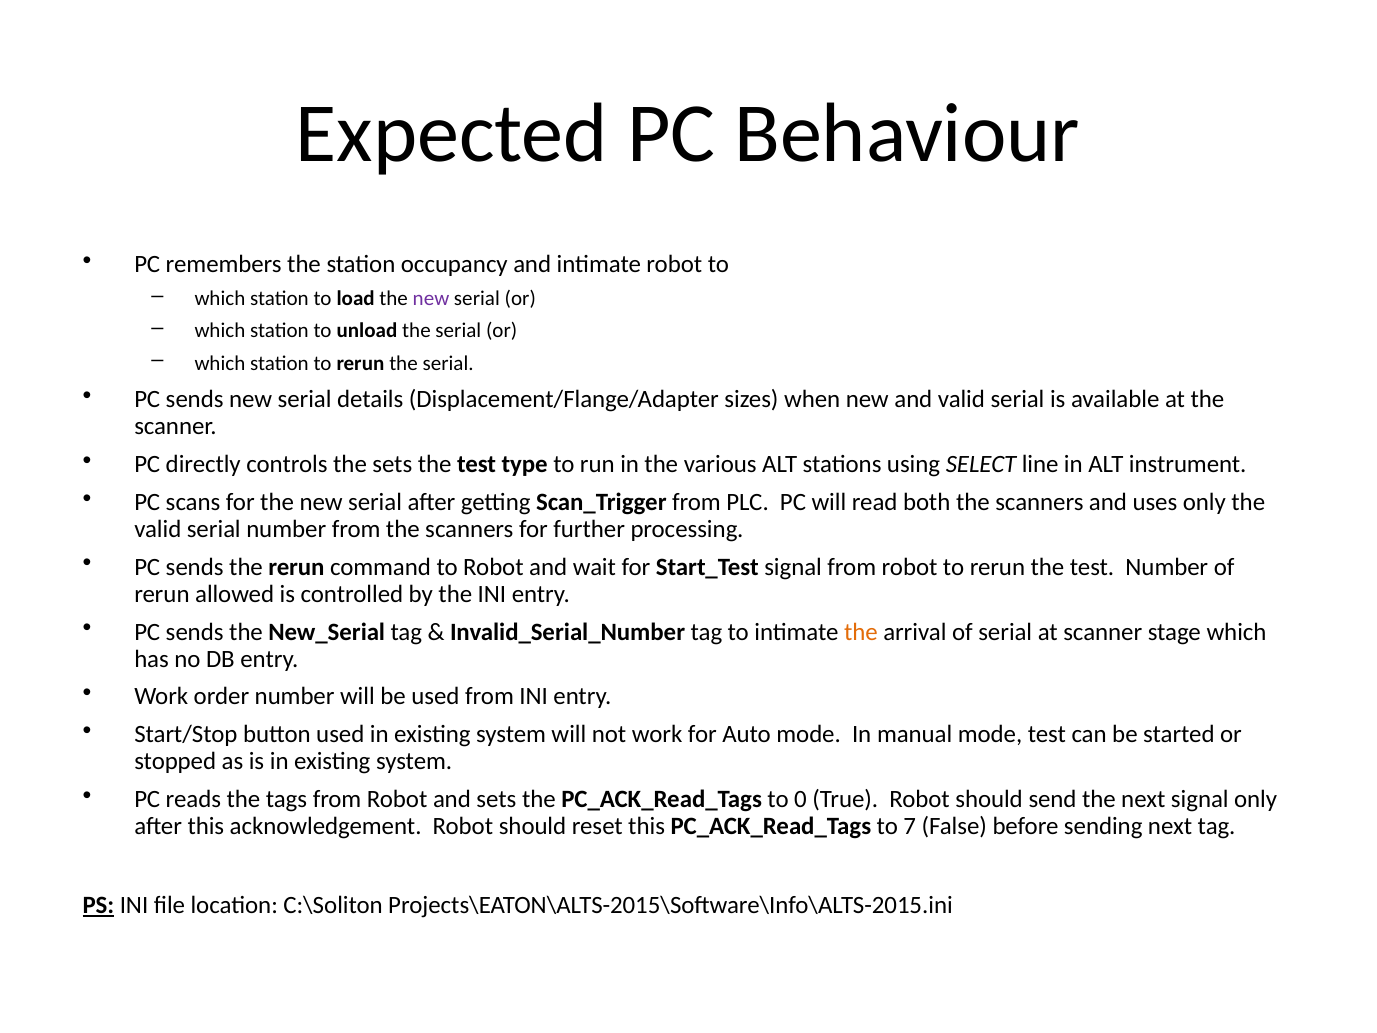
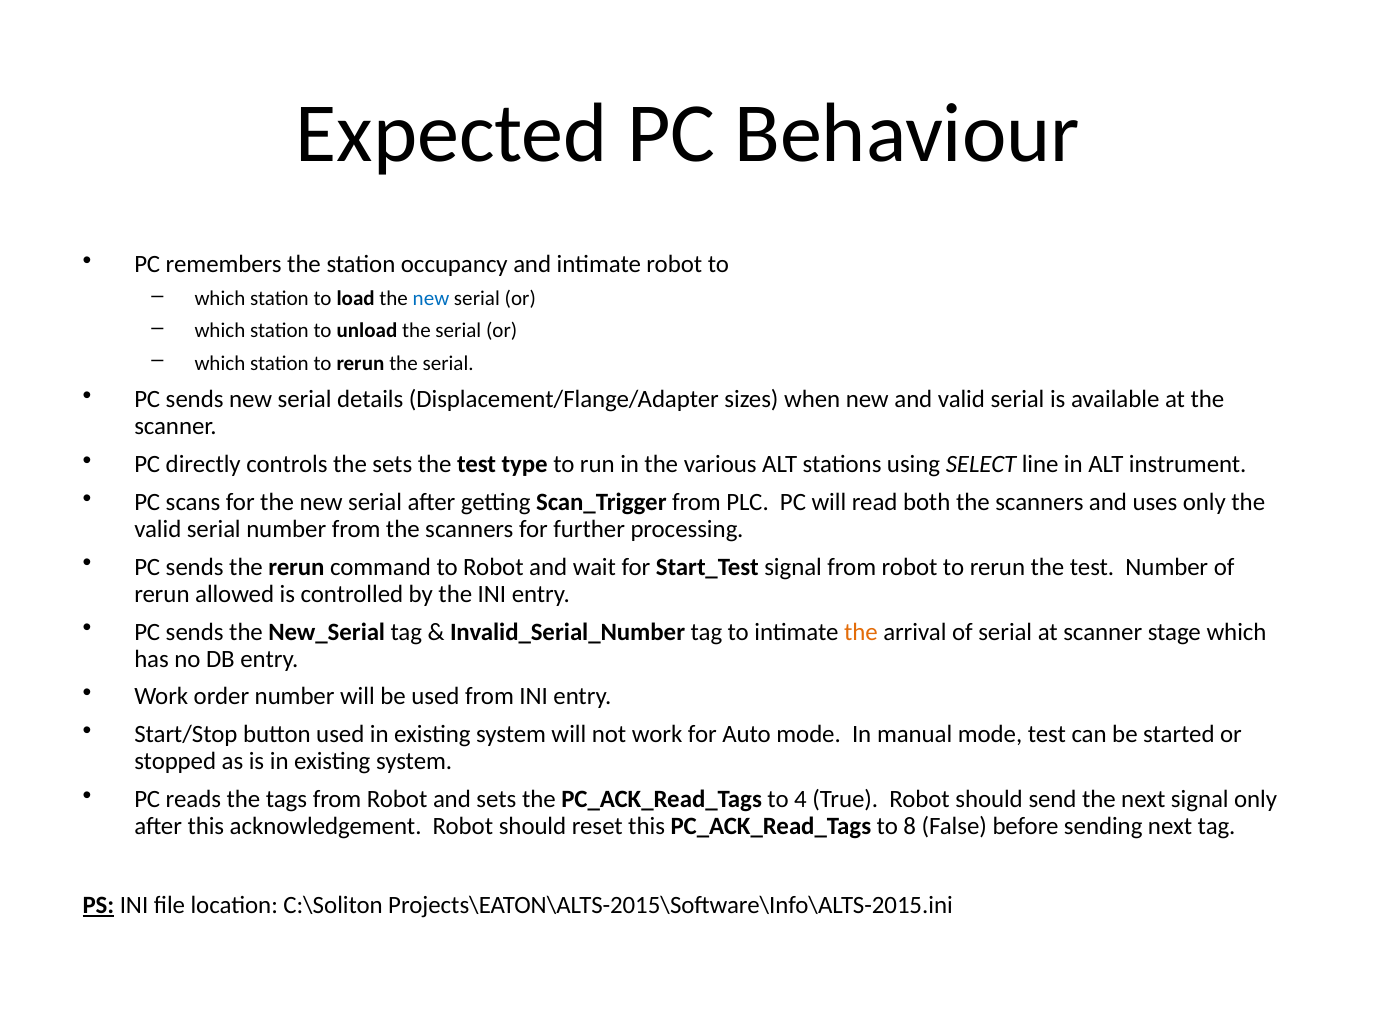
new colour: purple -> blue (431, 298)
0: 0 -> 4 (800, 799)
7: 7 -> 8 (910, 826)
